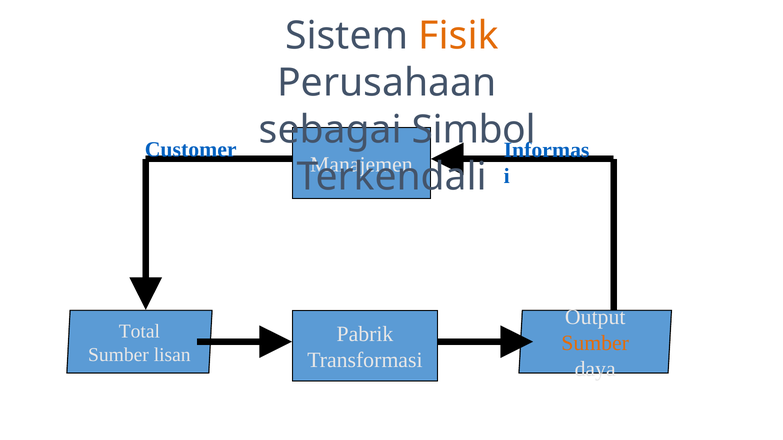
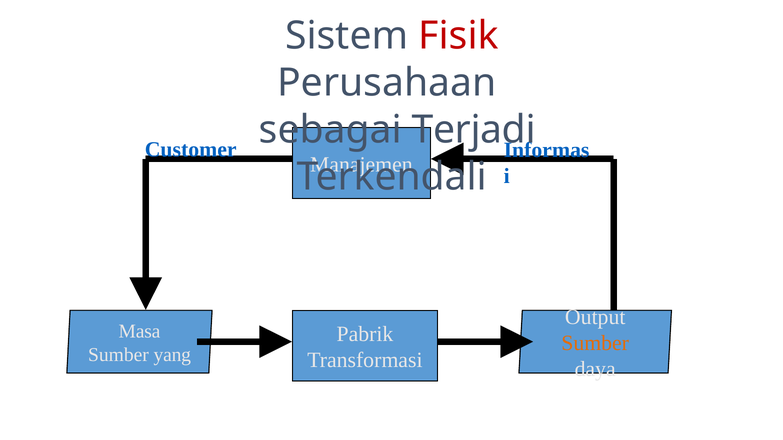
Fisik colour: orange -> red (458, 36)
Simbol: Simbol -> Terjadi (474, 130)
Total: Total -> Masa (139, 332)
lisan: lisan -> yang (172, 355)
